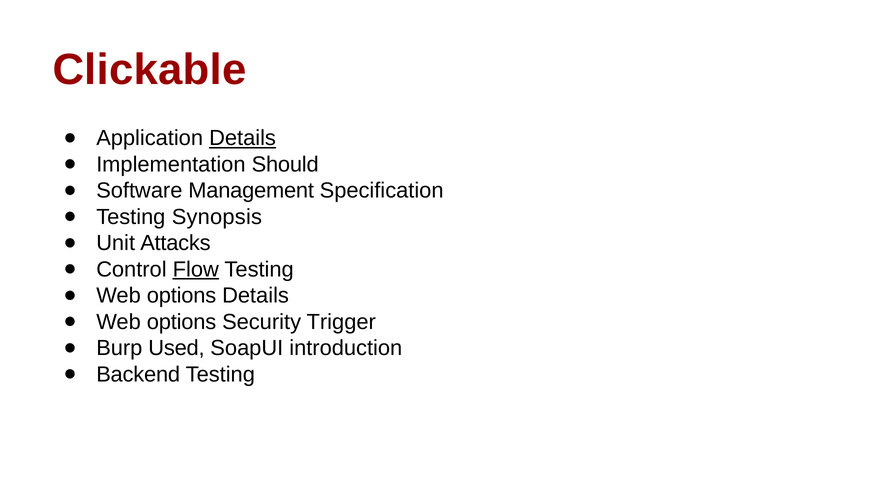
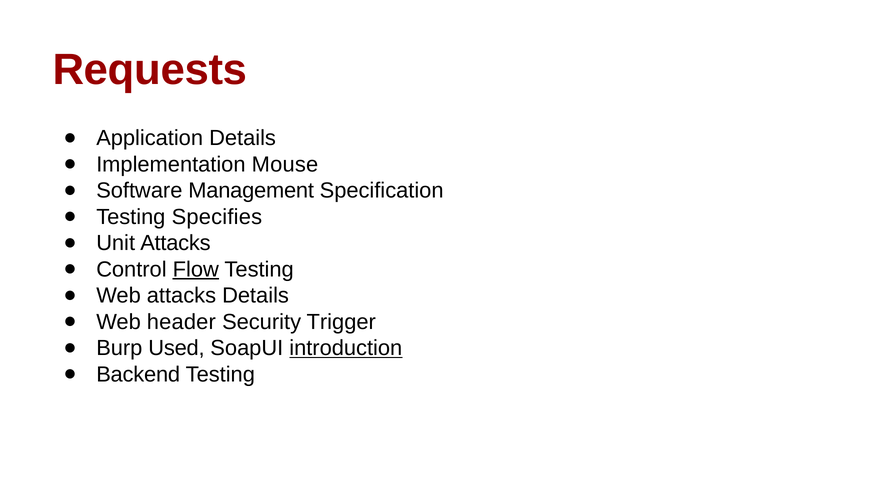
Clickable: Clickable -> Requests (150, 70)
Details underline: present -> none (243, 138)
Should: Should -> Mouse (285, 165)
Synopsis: Synopsis -> Specifies (217, 217)
options: options -> attacks (181, 296)
options: options -> header (181, 322)
introduction underline: none -> present (346, 348)
